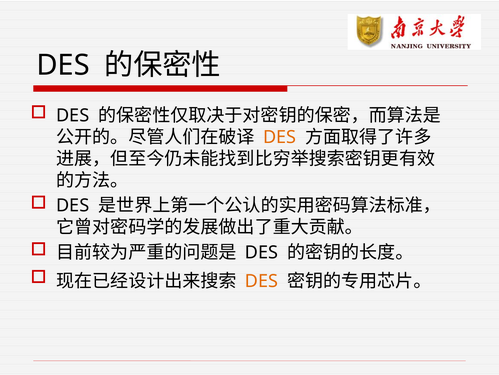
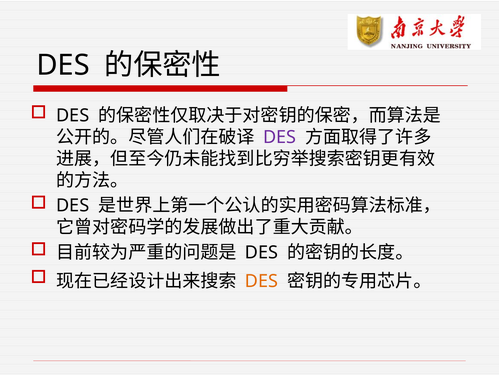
DES colour: orange -> purple (280, 137)
